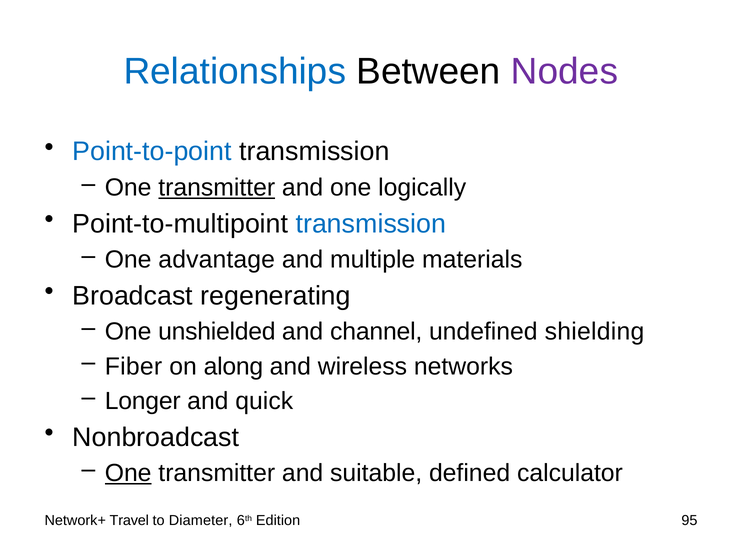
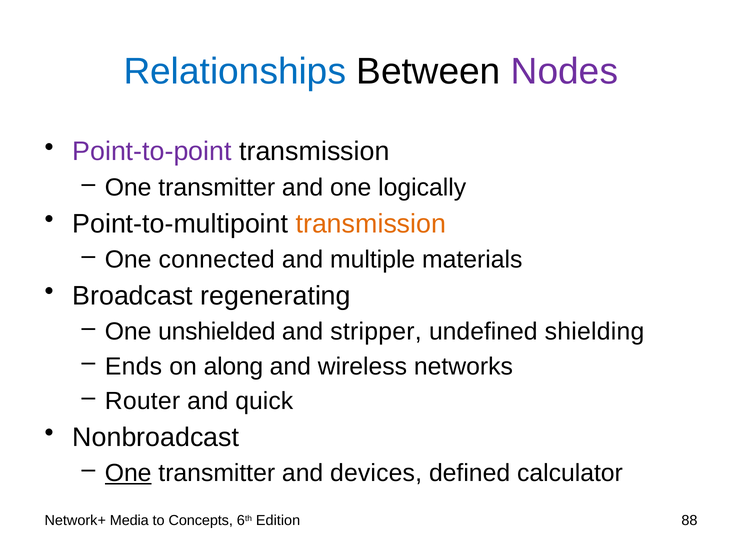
Point-to-point colour: blue -> purple (152, 152)
transmitter underline: present -> none (217, 187)
transmission colour: blue -> orange (371, 224)
advantage: advantage -> connected (217, 259)
channel: channel -> stripper (376, 331)
Fiber: Fiber -> Ends (134, 366)
Longer: Longer -> Router (142, 401)
suitable: suitable -> devices (376, 473)
Travel: Travel -> Media (129, 520)
Diameter: Diameter -> Concepts (201, 520)
95: 95 -> 88 (689, 520)
